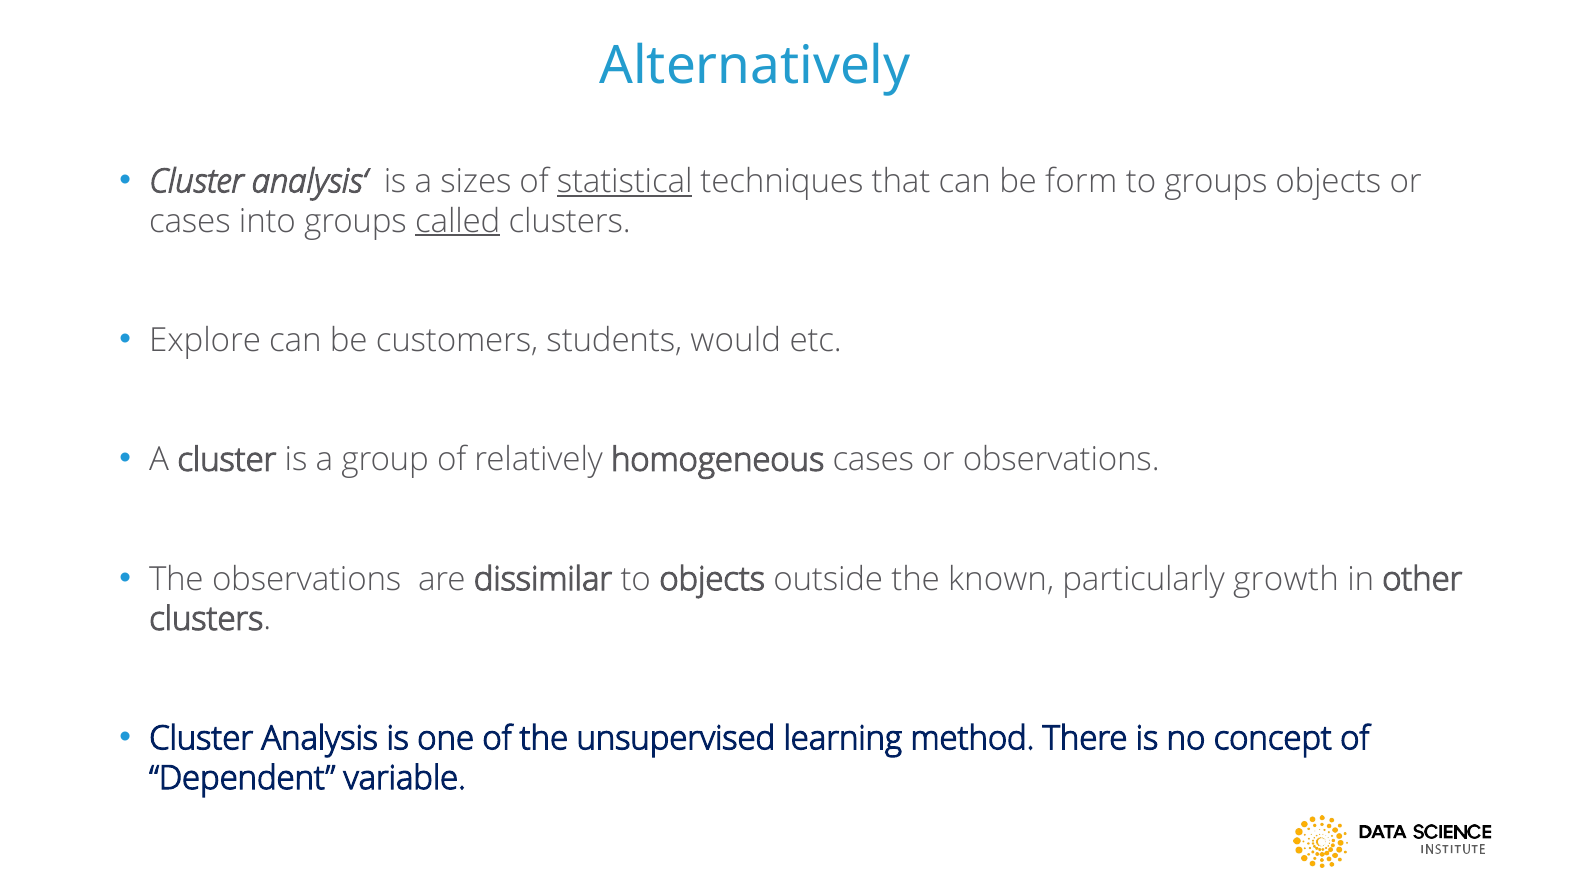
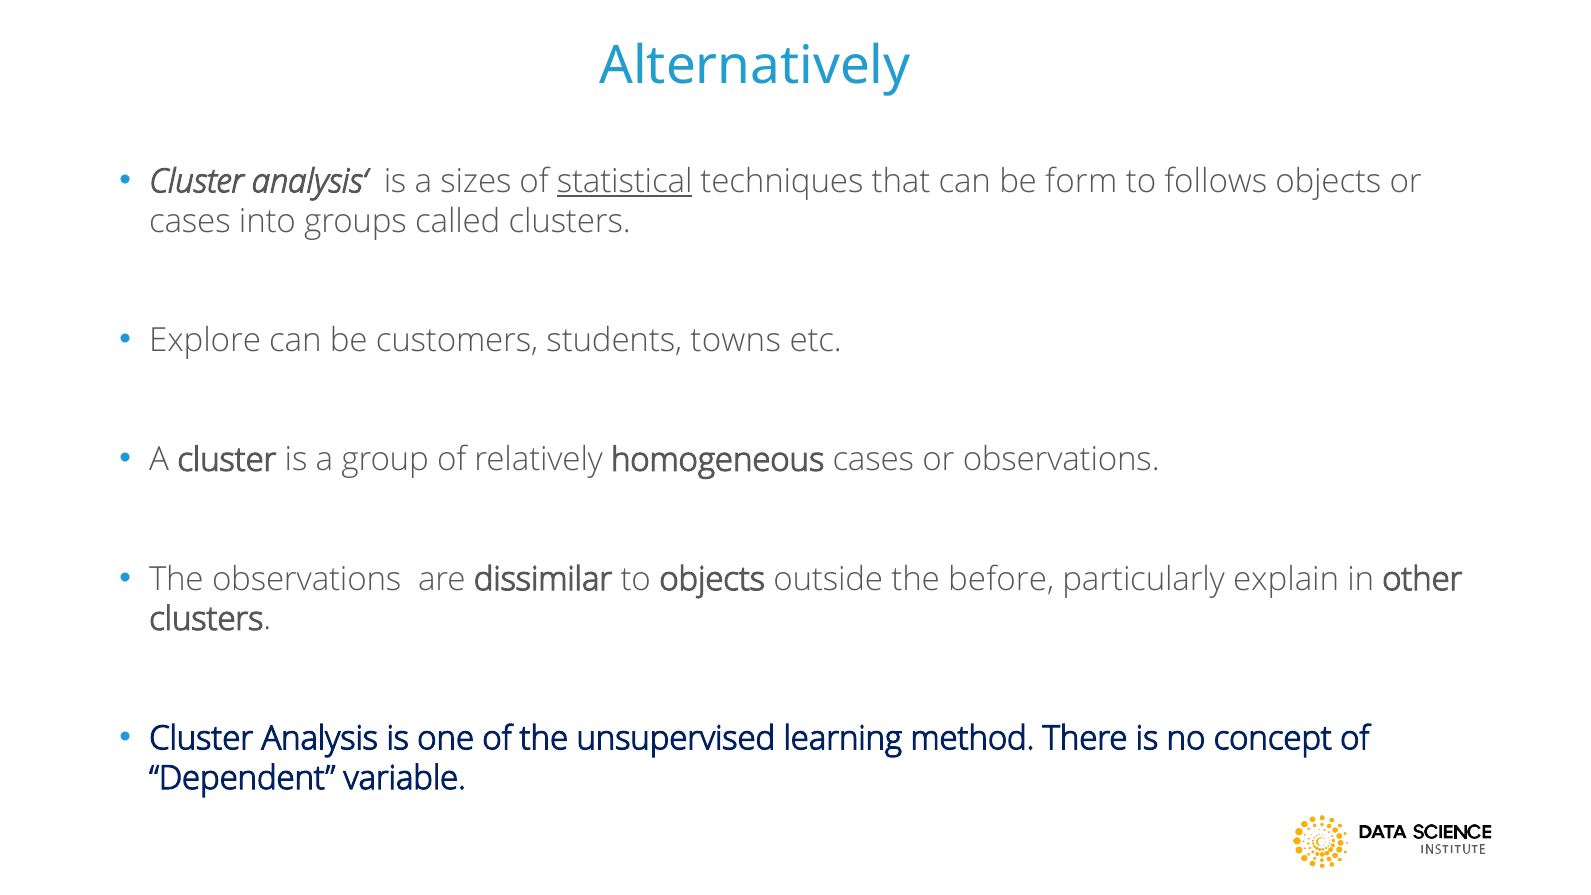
to groups: groups -> follows (1216, 181)
called underline: present -> none (458, 221)
would: would -> towns (736, 340)
known: known -> before (1001, 579)
growth: growth -> explain (1286, 579)
